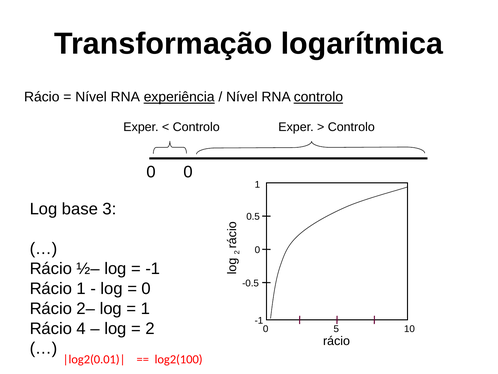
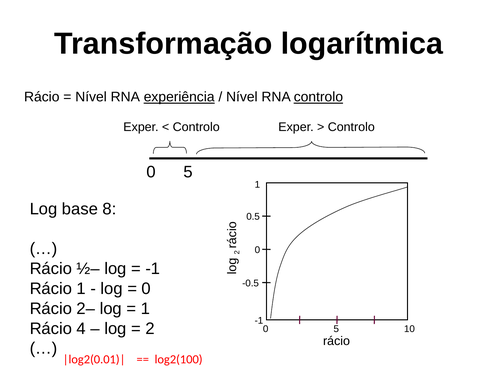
0: 0 -> 5 (188, 172)
3: 3 -> 8 (109, 209)
